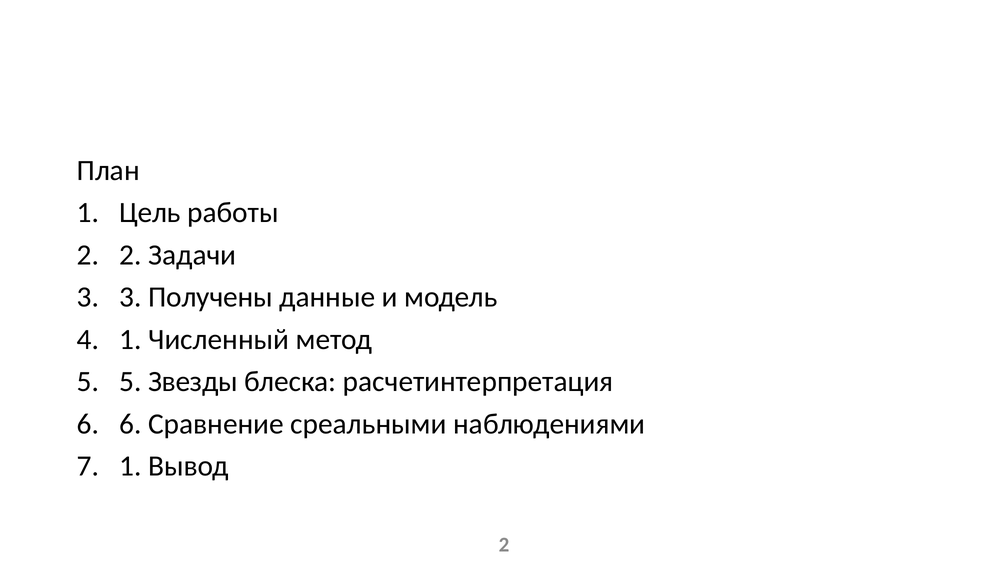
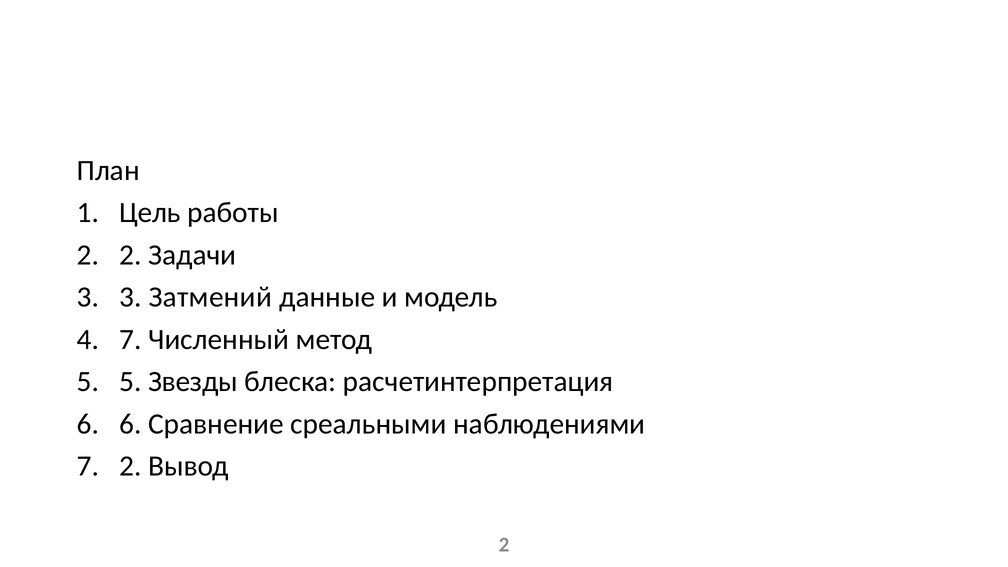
Получены: Получены -> Затмений (210, 297)
4 1: 1 -> 7 (131, 339)
7 1: 1 -> 2 (131, 466)
